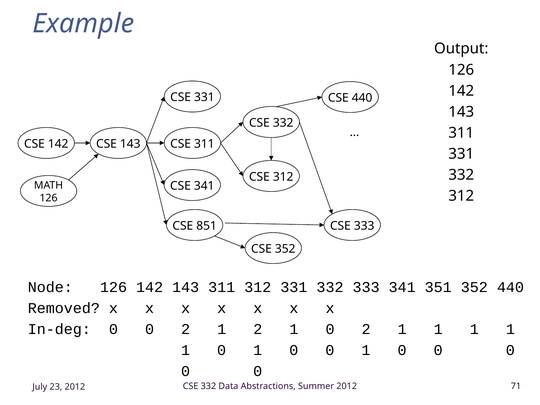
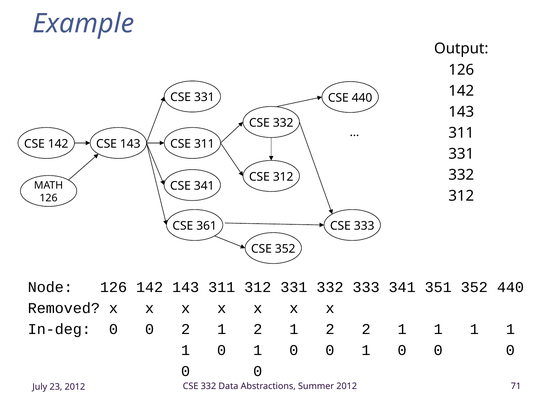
851: 851 -> 361 (207, 226)
1 2 1 0: 0 -> 2 (330, 329)
